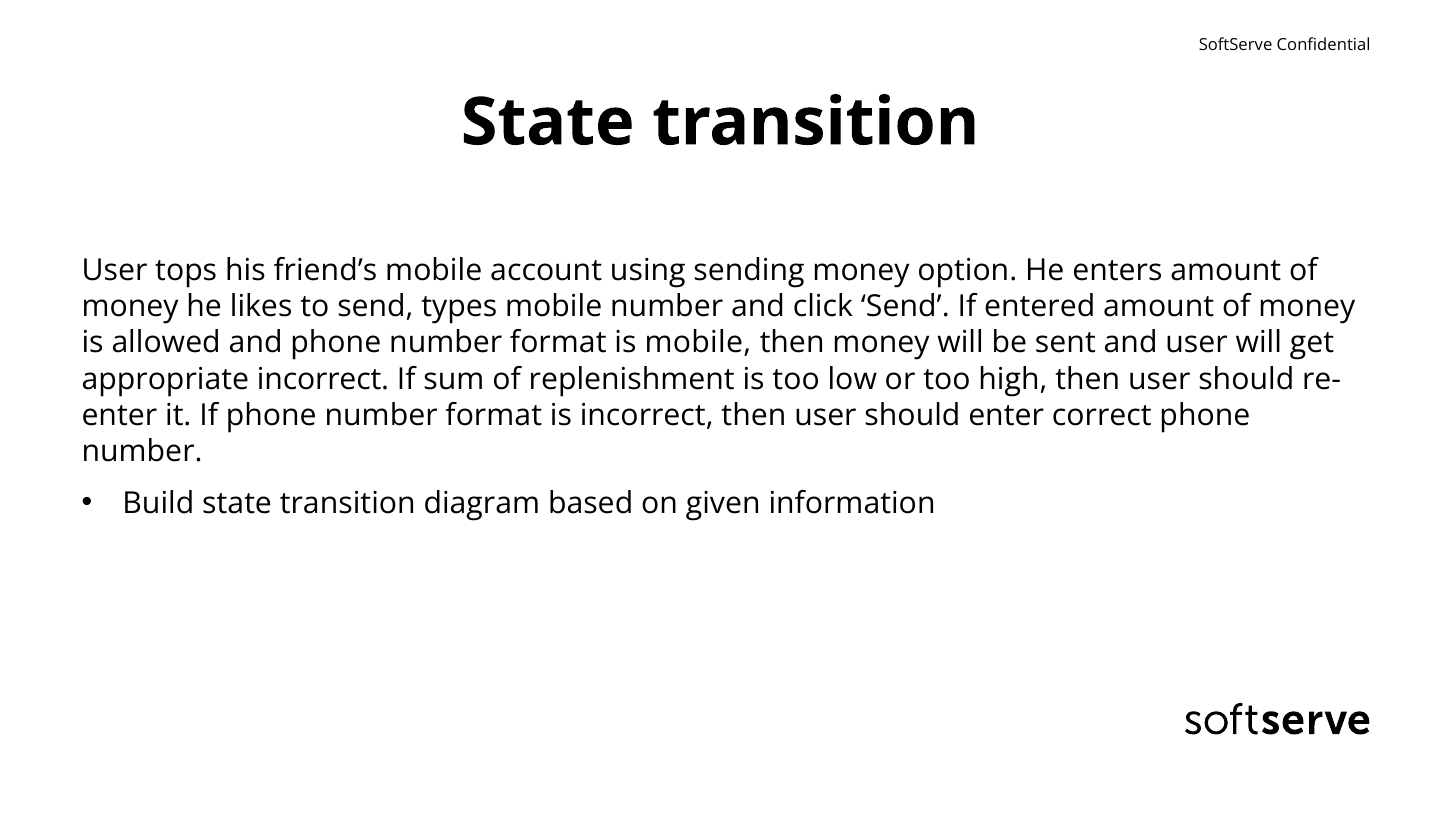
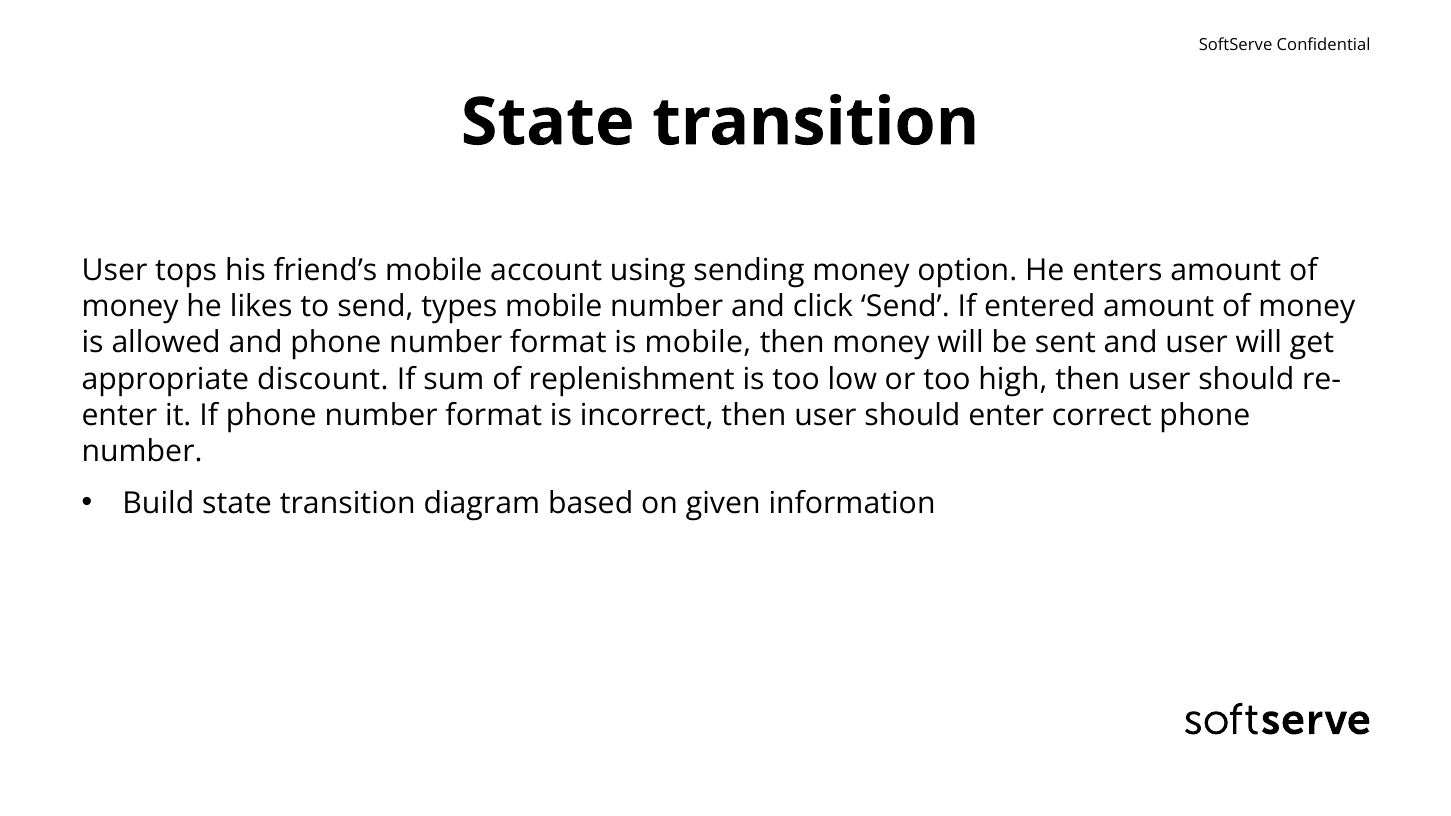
appropriate incorrect: incorrect -> discount (323, 379)
